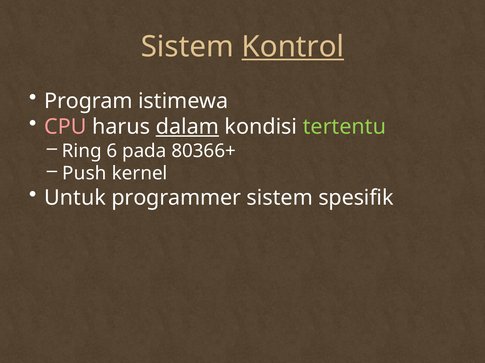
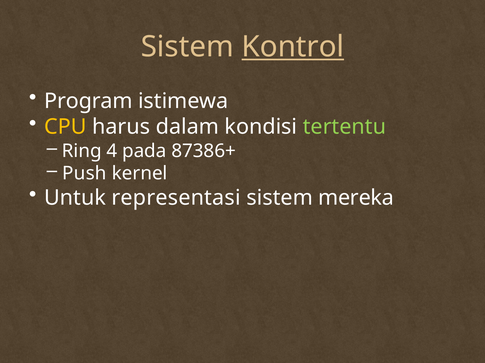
CPU colour: pink -> yellow (65, 127)
dalam underline: present -> none (187, 127)
6: 6 -> 4 (112, 151)
80366+: 80366+ -> 87386+ (204, 151)
programmer: programmer -> representasi (176, 198)
spesifik: spesifik -> mereka (356, 198)
